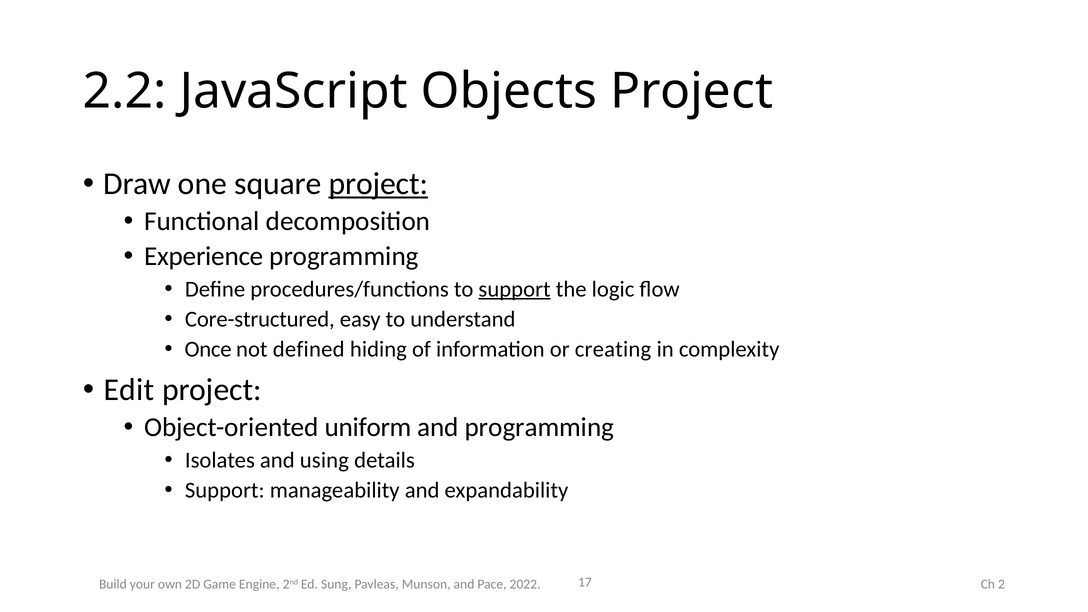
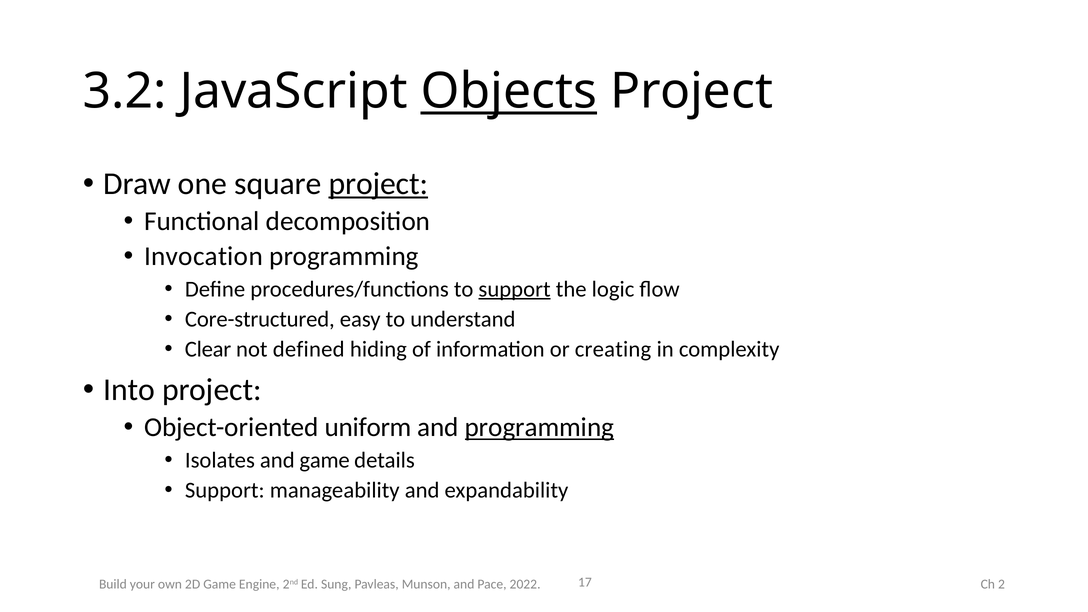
2.2: 2.2 -> 3.2 (125, 91)
Objects underline: none -> present (509, 91)
Experience: Experience -> Invocation (204, 256)
Once: Once -> Clear (208, 349)
Edit: Edit -> Into (129, 390)
programming underline: none -> present (539, 428)
and using: using -> game (325, 460)
